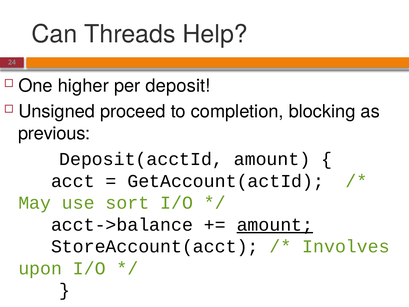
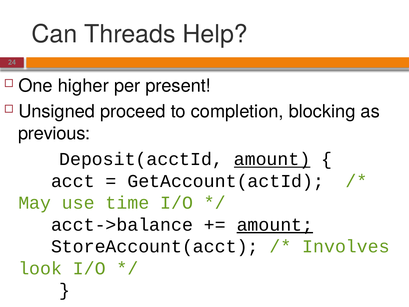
deposit: deposit -> present (178, 86)
amount underline: none -> present (272, 159)
sort: sort -> time (127, 203)
upon: upon -> look (40, 268)
